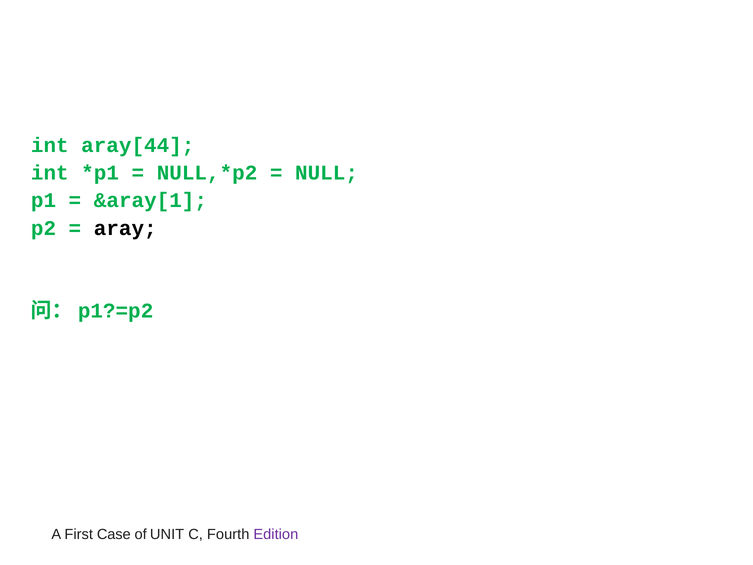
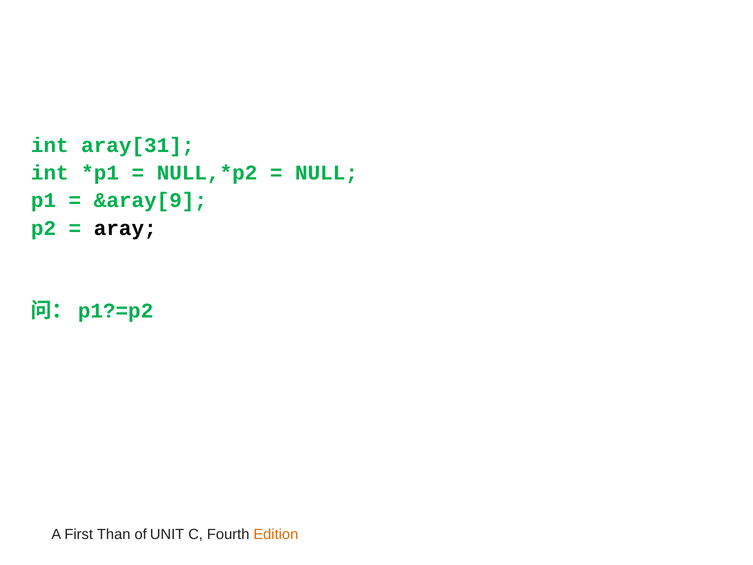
aray[44: aray[44 -> aray[31 (138, 145)
&aray[1: &aray[1 -> &aray[9 (150, 200)
Case: Case -> Than (114, 534)
Edition colour: purple -> orange (276, 534)
